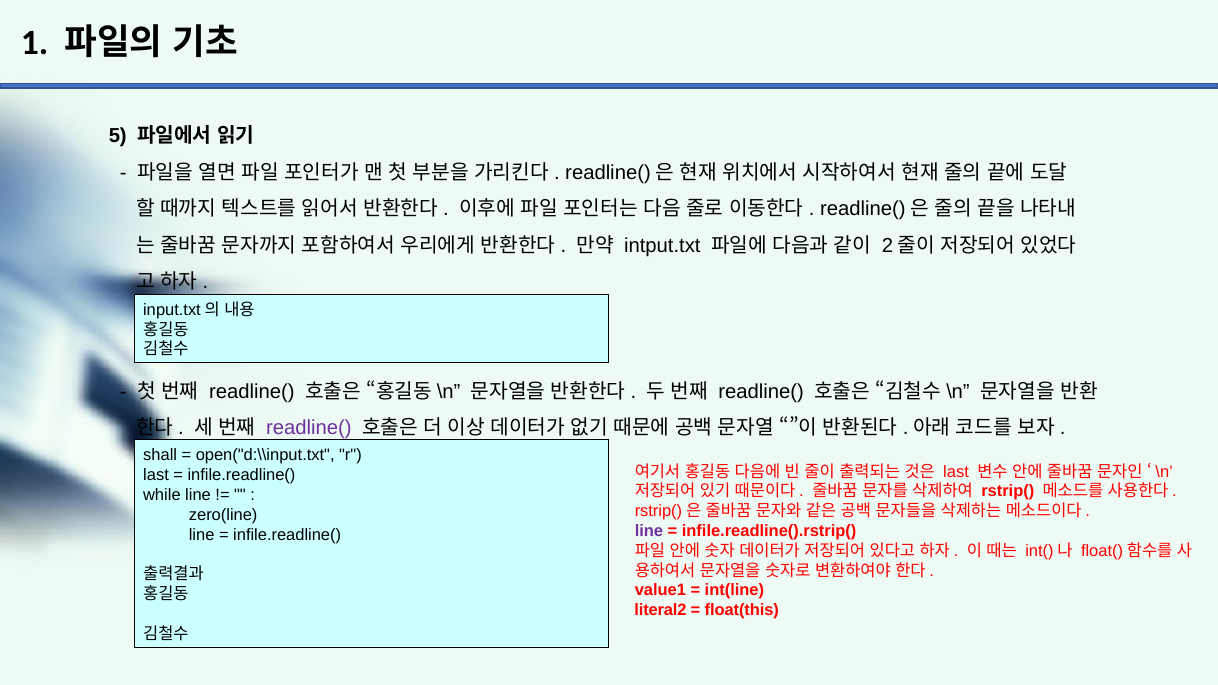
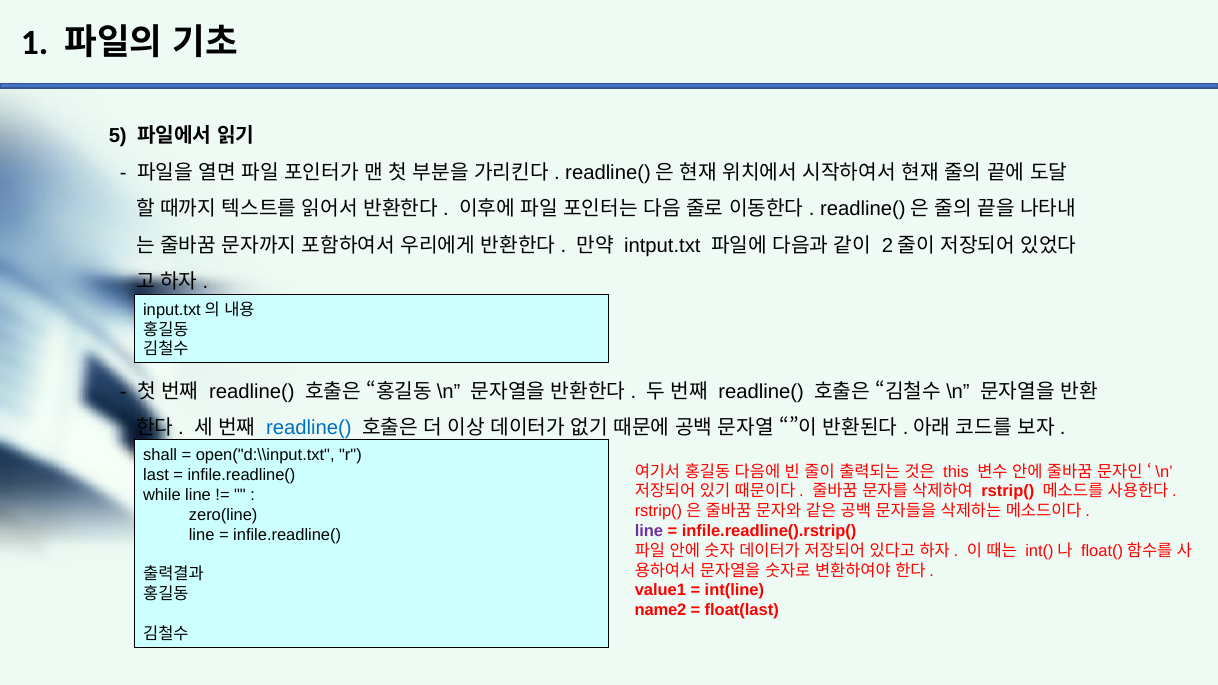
readline( colour: purple -> blue (309, 428)
last: last -> this (956, 472)
literal2: literal2 -> name2 (660, 610)
float(this: float(this -> float(last (742, 610)
